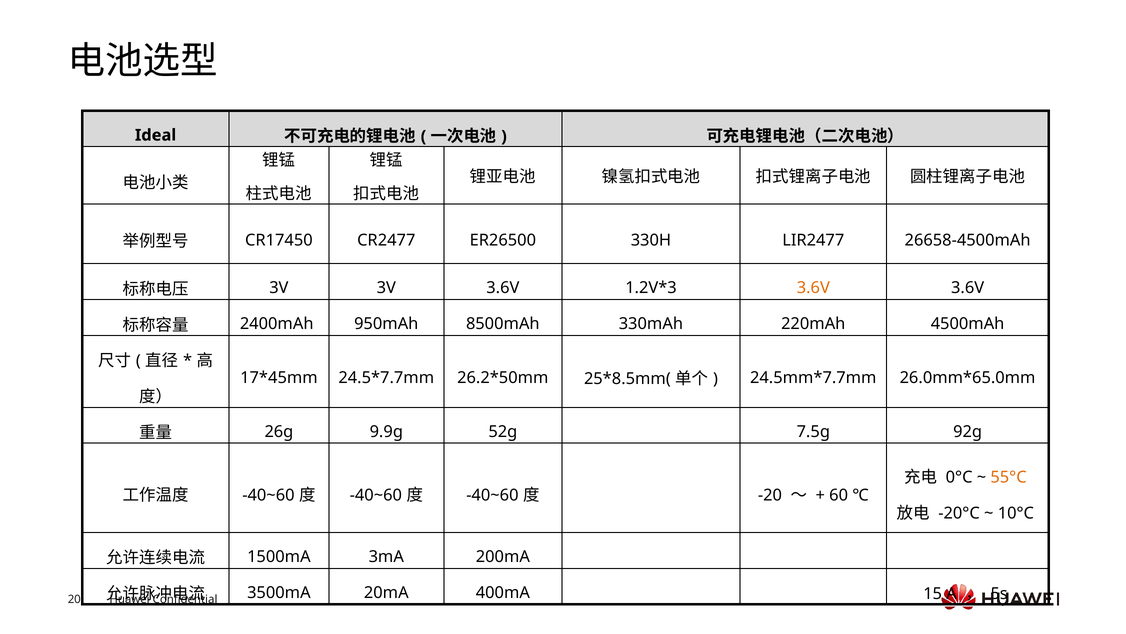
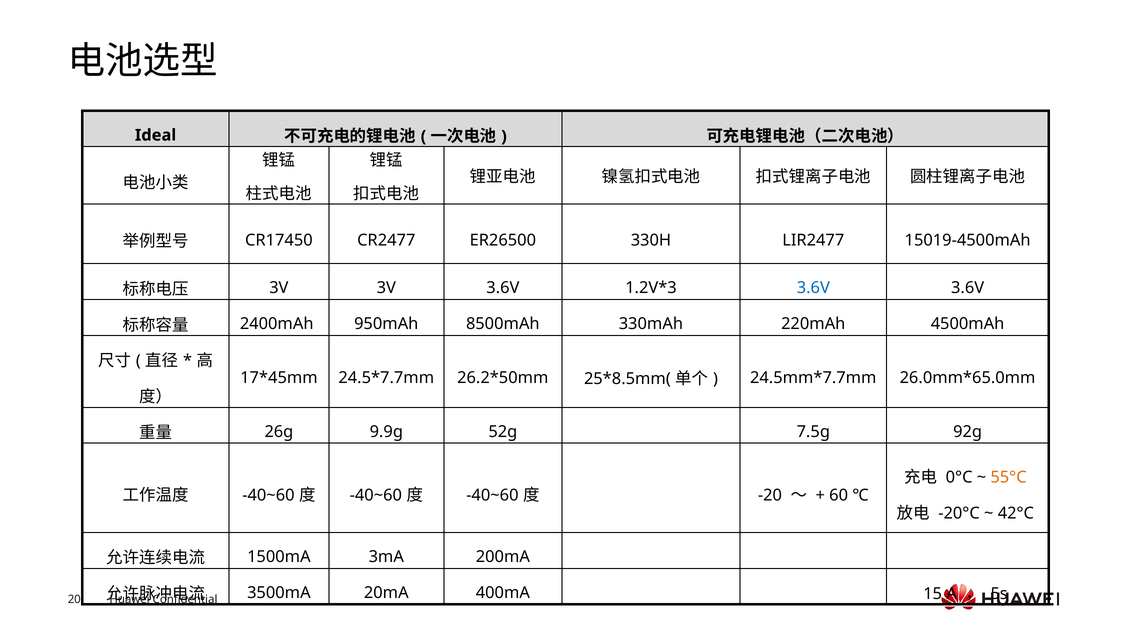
26658-4500mAh: 26658-4500mAh -> 15019-4500mAh (968, 240)
3.6V colour: orange -> blue (813, 288)
10°C: 10°C -> 42°C (1016, 513)
